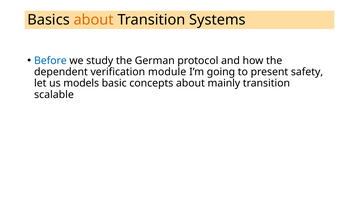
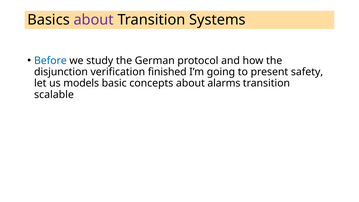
about colour: orange -> purple (94, 20)
dependent: dependent -> disjunction (61, 72)
module: module -> finished (167, 72)
mainly: mainly -> alarms (224, 83)
